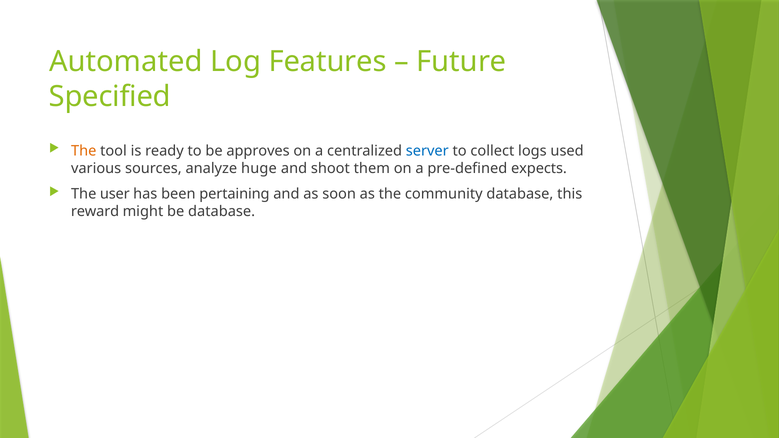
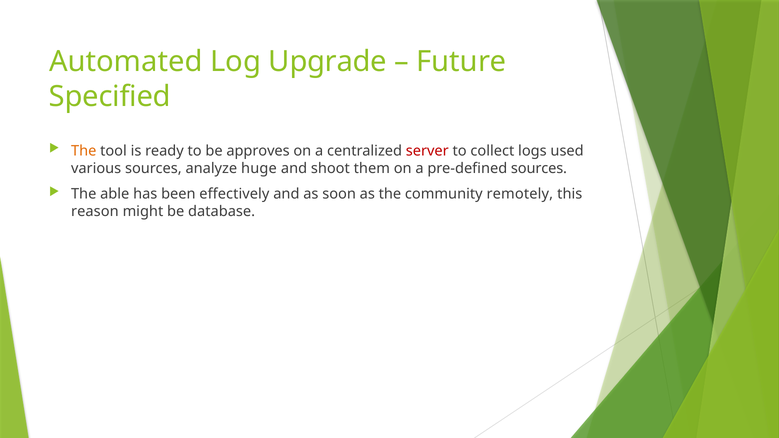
Features: Features -> Upgrade (328, 61)
server colour: blue -> red (427, 151)
pre-defined expects: expects -> sources (539, 168)
user: user -> able (115, 194)
pertaining: pertaining -> effectively (234, 194)
community database: database -> remotely (520, 194)
reward: reward -> reason (95, 211)
